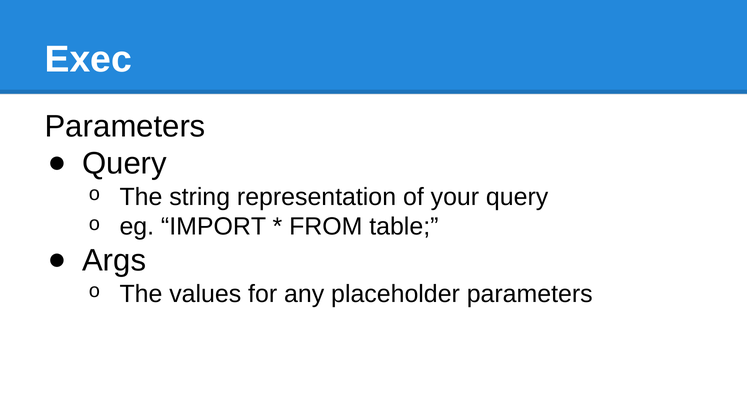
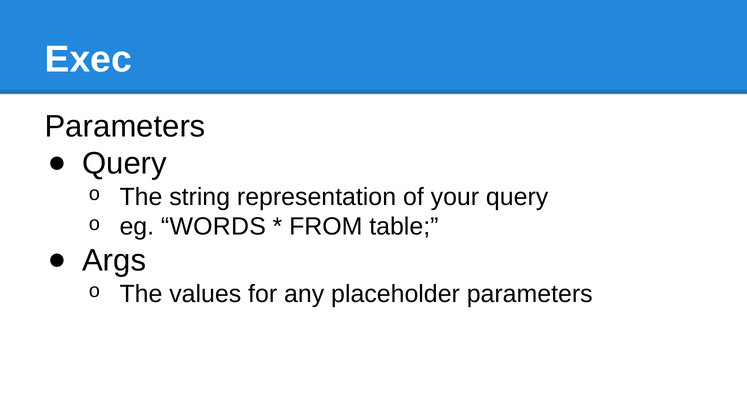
IMPORT: IMPORT -> WORDS (213, 227)
